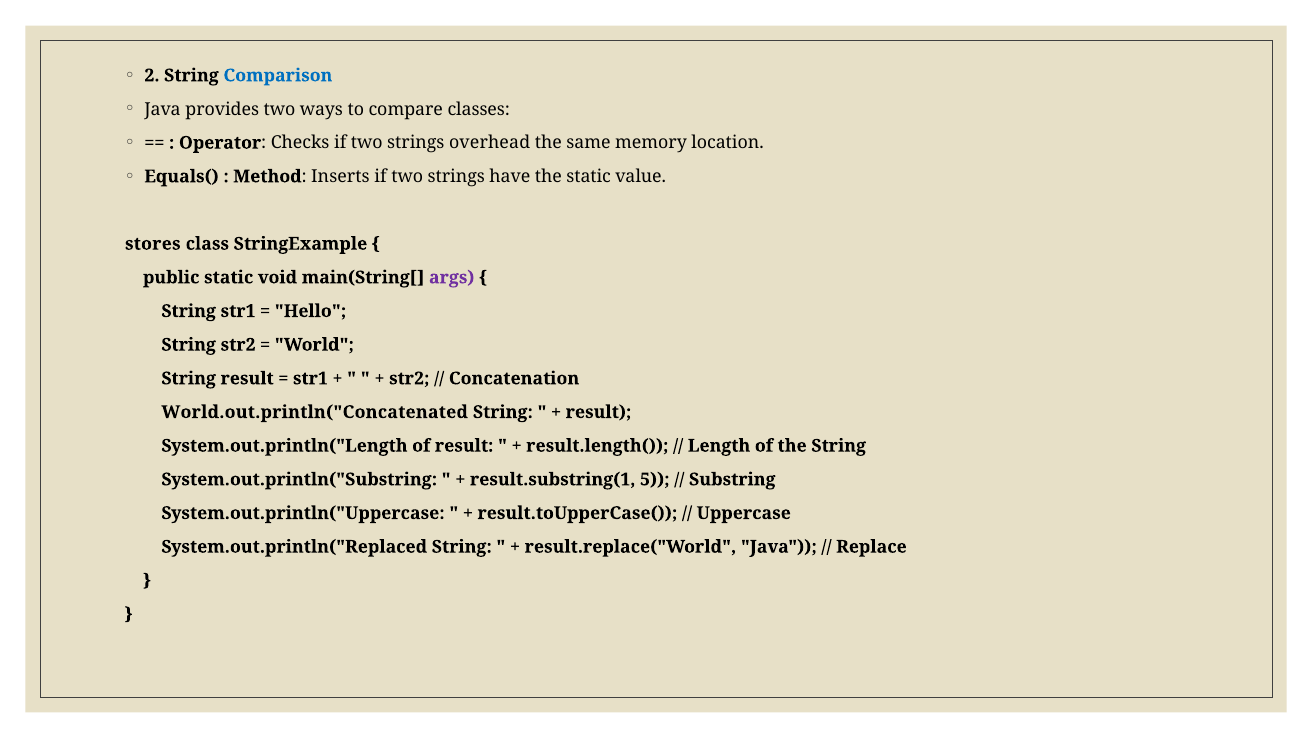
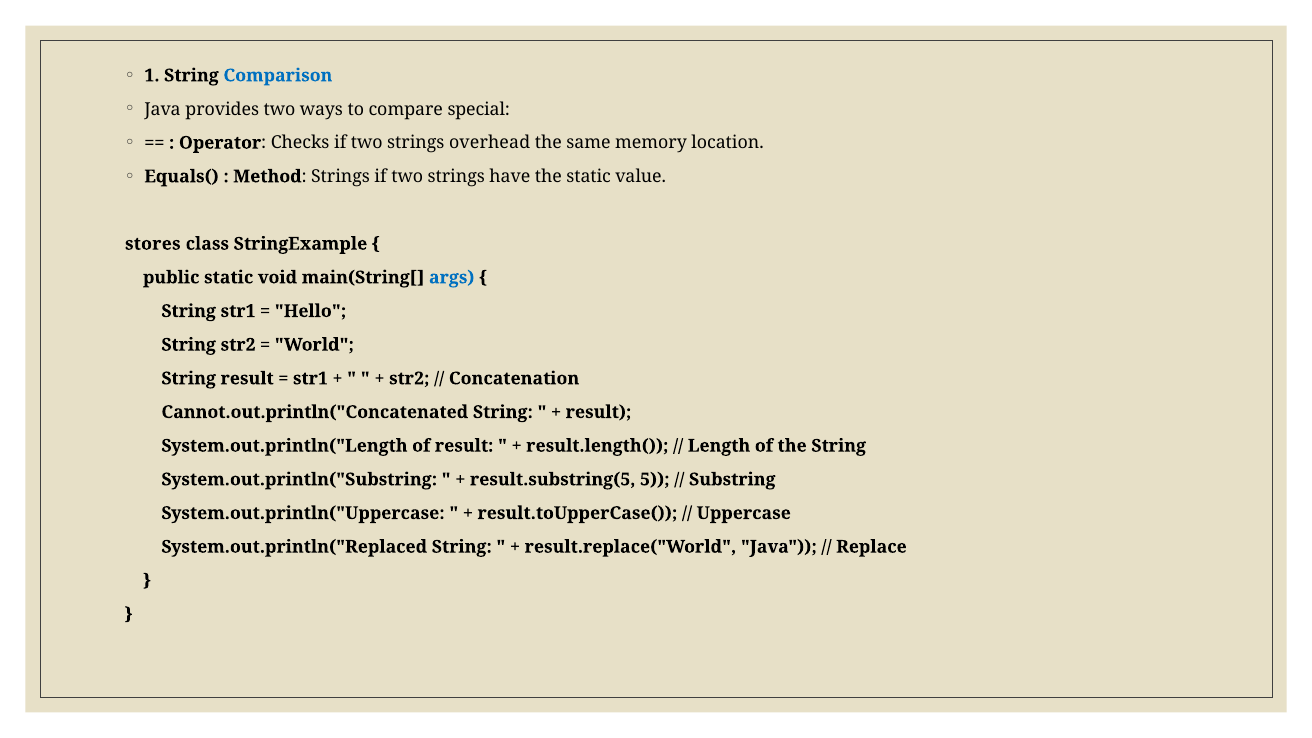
2: 2 -> 1 (152, 75)
classes: classes -> special (479, 109)
Method Inserts: Inserts -> Strings (340, 176)
args colour: purple -> blue (452, 277)
World.out.println("Concatenated: World.out.println("Concatenated -> Cannot.out.println("Concatenated (315, 412)
result.substring(1: result.substring(1 -> result.substring(5 (553, 479)
